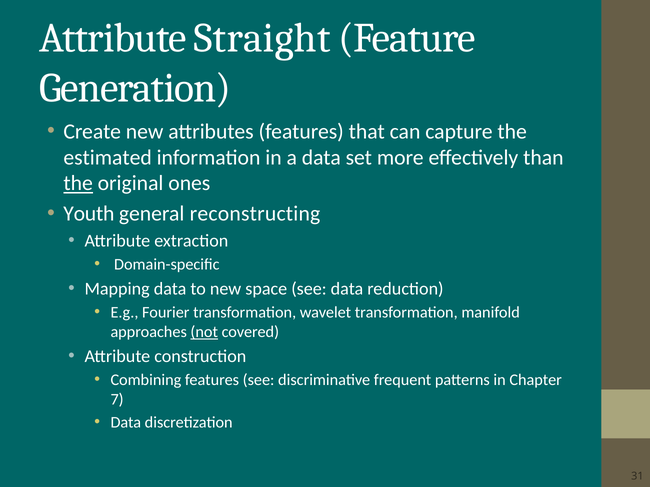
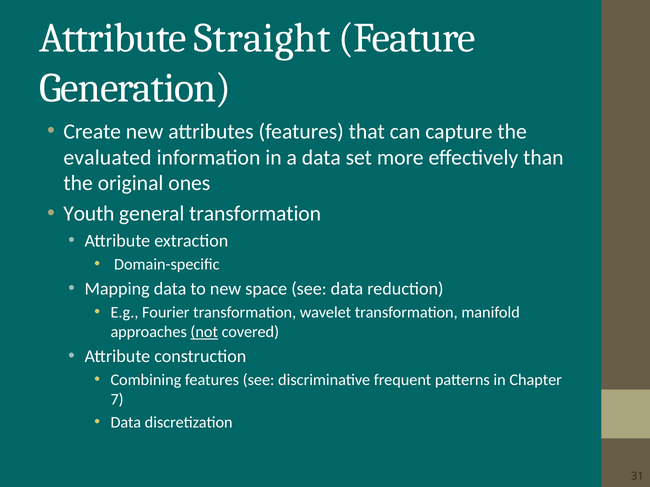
estimated: estimated -> evaluated (107, 158)
the underline: present -> none (78, 184)
general reconstructing: reconstructing -> transformation (255, 214)
